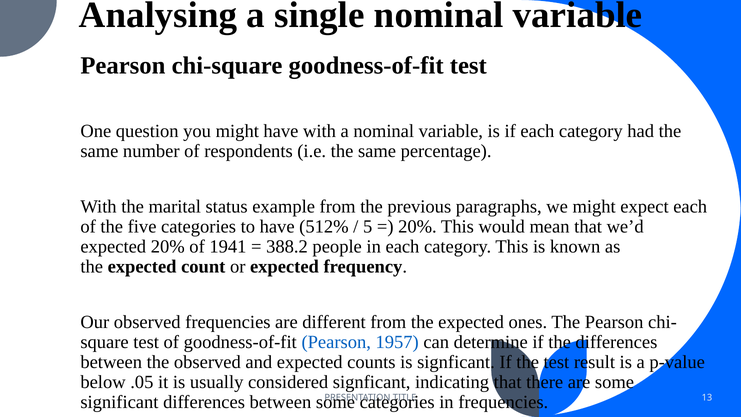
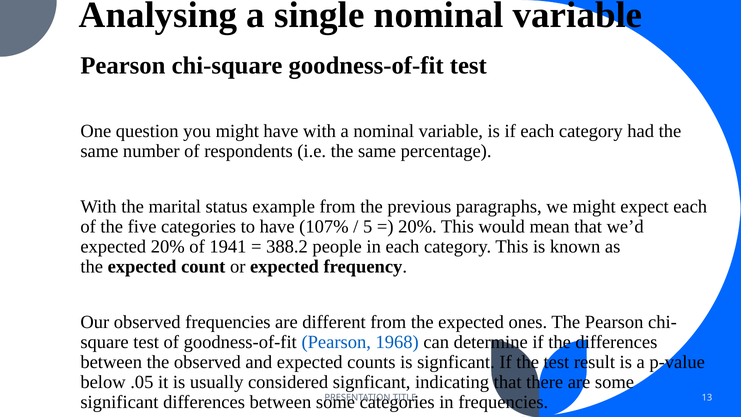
512%: 512% -> 107% (324, 226)
1957: 1957 -> 1968 (397, 342)
